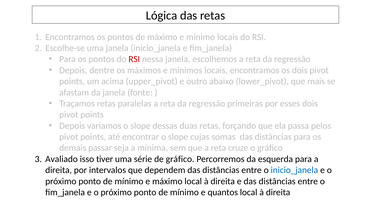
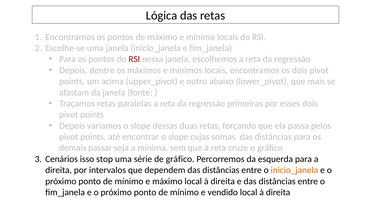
Avaliado: Avaliado -> Cenários (62, 160)
tiver: tiver -> stop (105, 160)
inicio_janela colour: blue -> orange (294, 171)
quantos: quantos -> vendido (223, 193)
